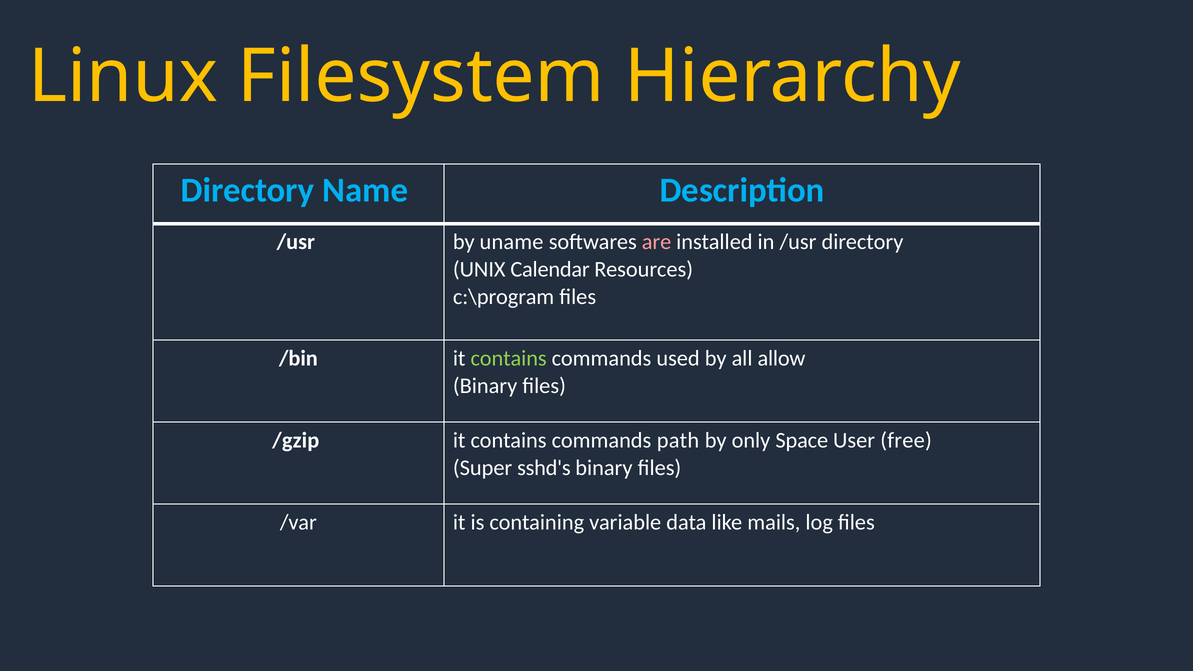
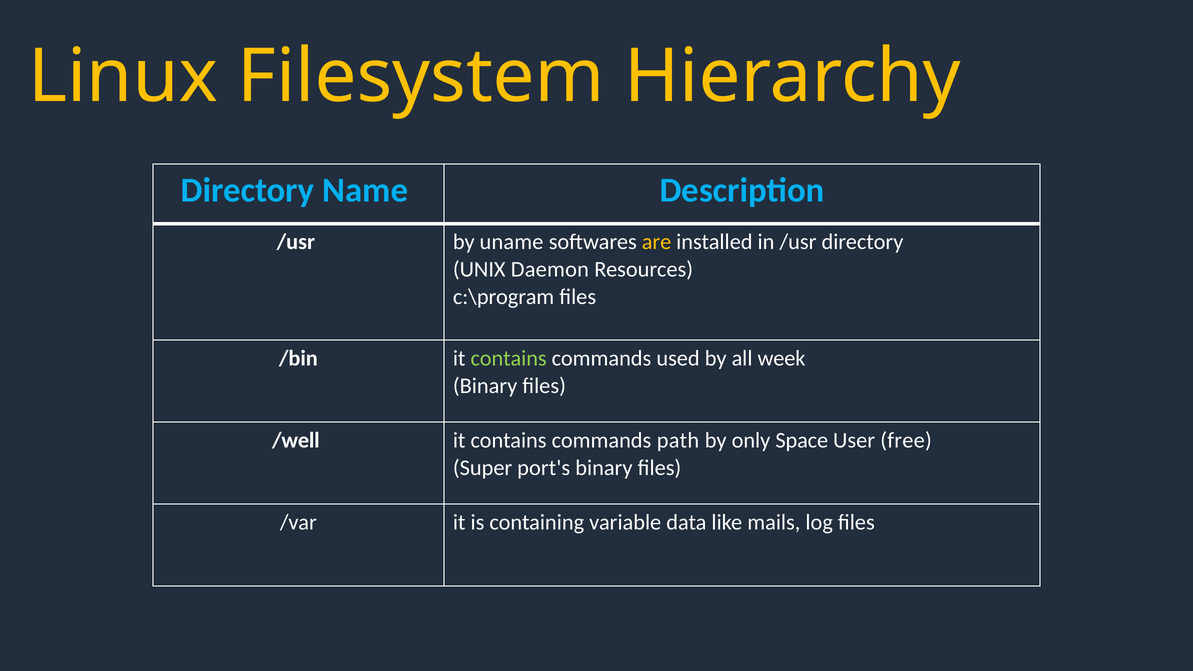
are colour: pink -> yellow (657, 242)
Calendar: Calendar -> Daemon (550, 269)
allow: allow -> week (781, 358)
/gzip: /gzip -> /well (296, 440)
sshd's: sshd's -> port's (544, 468)
